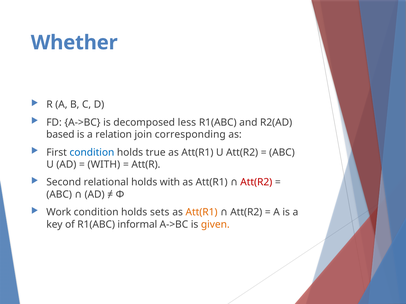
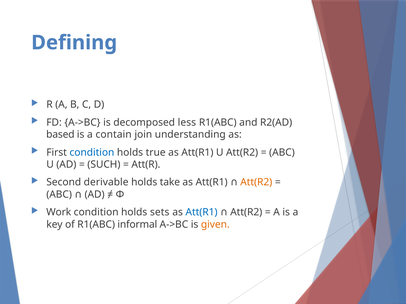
Whether: Whether -> Defining (74, 43)
relation: relation -> contain (114, 135)
corresponding: corresponding -> understanding (190, 135)
WITH: WITH -> SUCH (104, 165)
relational: relational -> derivable (106, 183)
holds with: with -> take (170, 183)
Att(R2 colour: red -> orange (256, 183)
Att(R1 colour: orange -> blue (202, 213)
